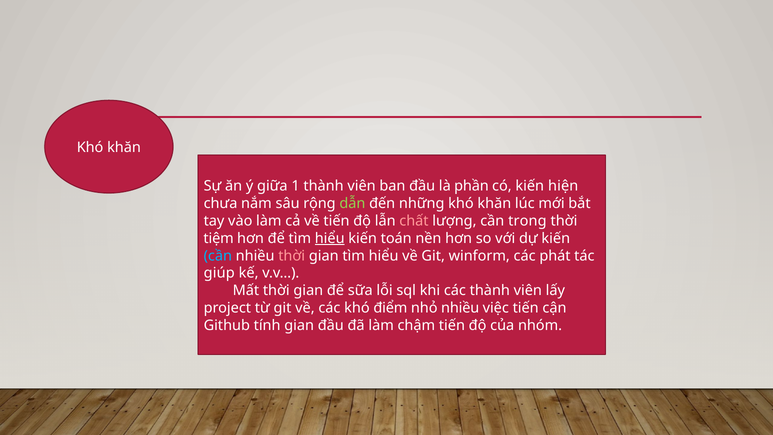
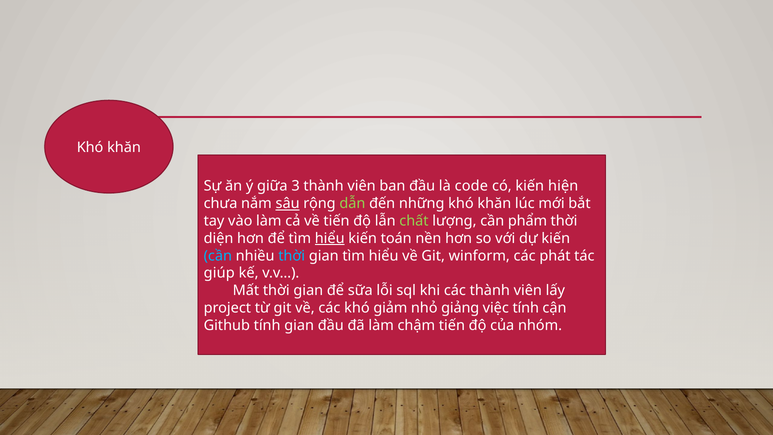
1: 1 -> 3 (296, 186)
phần: phần -> code (471, 186)
sâu underline: none -> present (288, 203)
chất colour: pink -> light green (414, 221)
trong: trong -> phẩm (528, 221)
tiệm: tiệm -> diện (219, 238)
thời colour: pink -> light blue (292, 256)
điểm: điểm -> giảm (390, 308)
nhỏ nhiều: nhiều -> giảng (460, 308)
việc tiến: tiến -> tính (526, 308)
